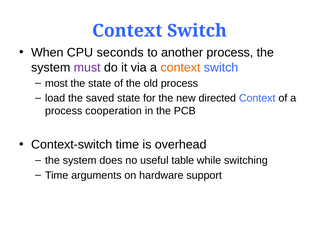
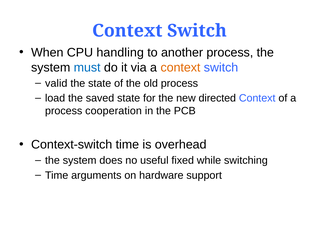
seconds: seconds -> handling (120, 53)
must colour: purple -> blue (87, 68)
most: most -> valid (56, 83)
table: table -> fixed (183, 161)
